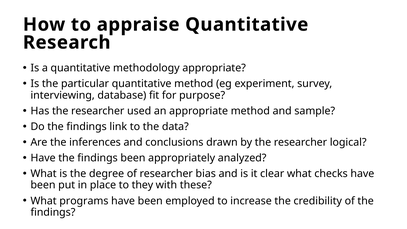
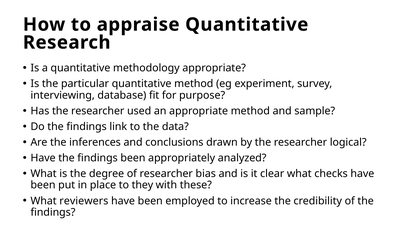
programs: programs -> reviewers (84, 201)
